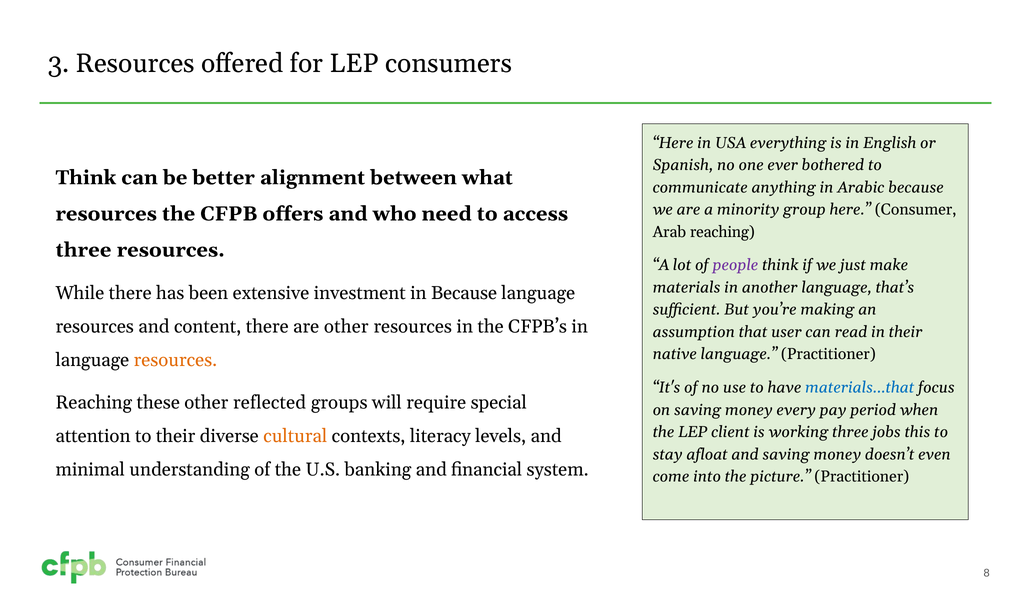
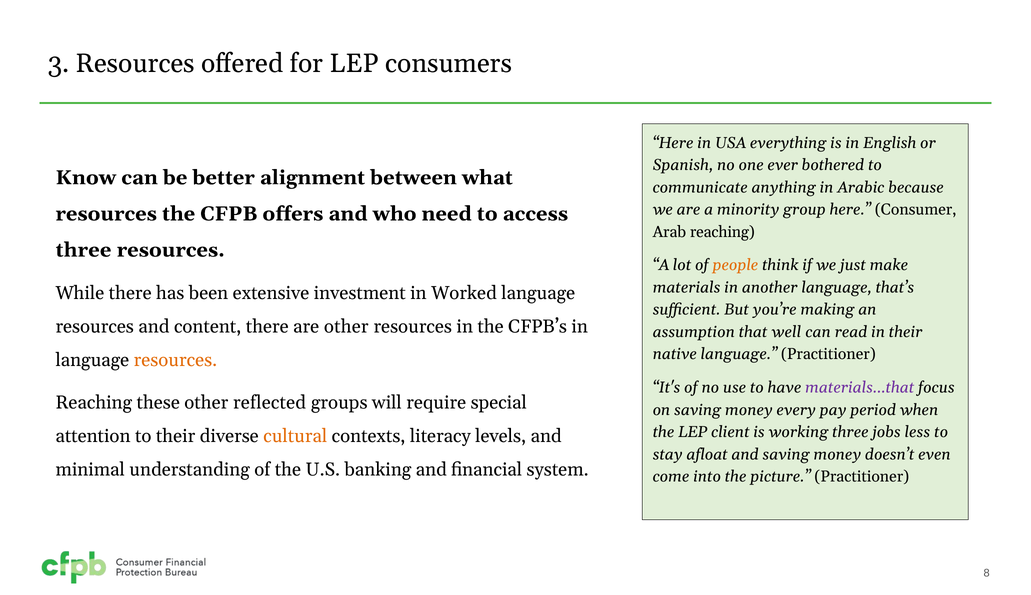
Think: Think -> Know (86, 178)
people colour: purple -> orange (735, 265)
in Because: Because -> Worked (464, 293)
user: user -> well (786, 332)
materials…that colour: blue -> purple (860, 387)
this: this -> less (917, 432)
